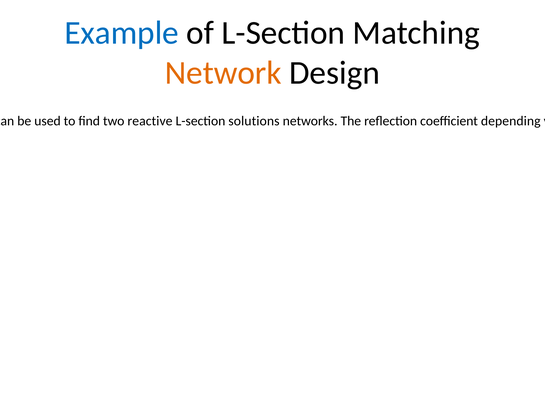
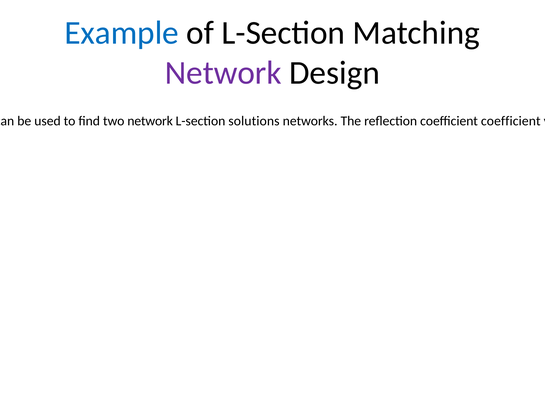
Network colour: orange -> purple (223, 73)
two reactive: reactive -> network (150, 121)
coefficient depending: depending -> coefficient (511, 121)
